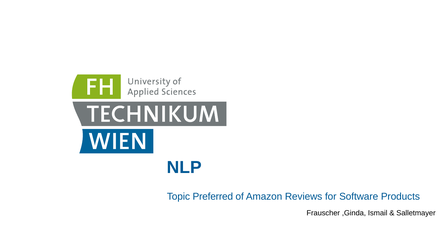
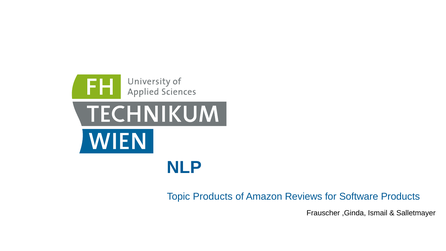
Topic Preferred: Preferred -> Products (213, 197)
